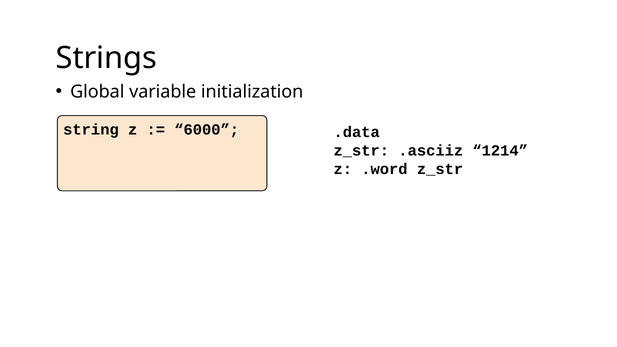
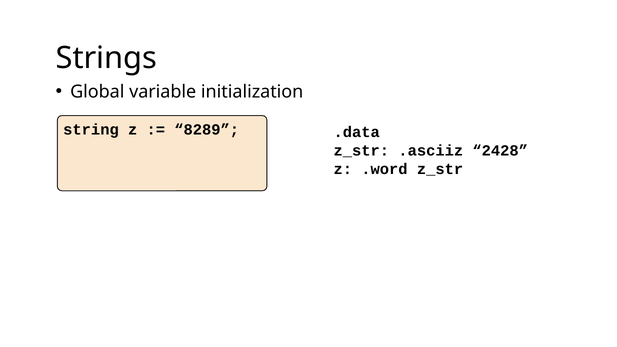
6000: 6000 -> 8289 (207, 129)
1214: 1214 -> 2428 (500, 151)
